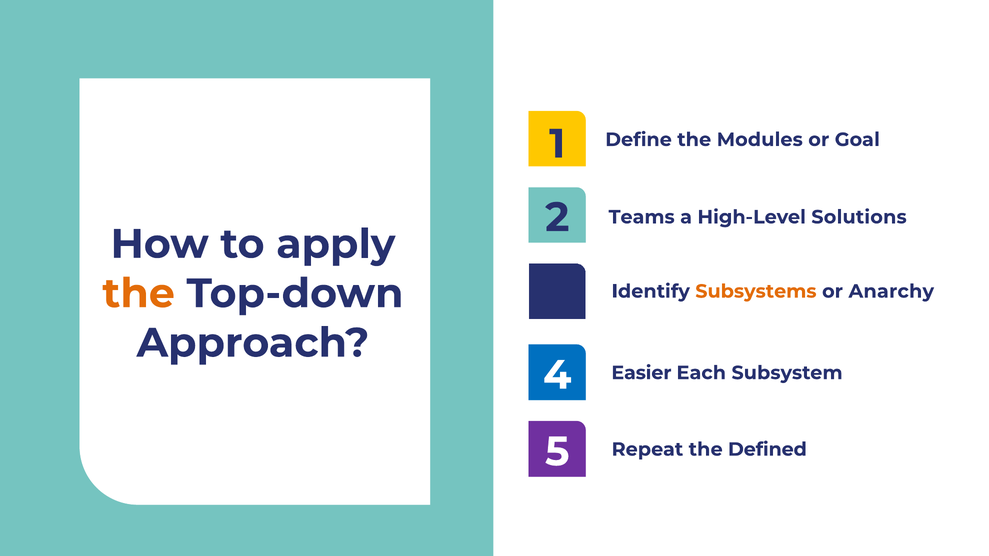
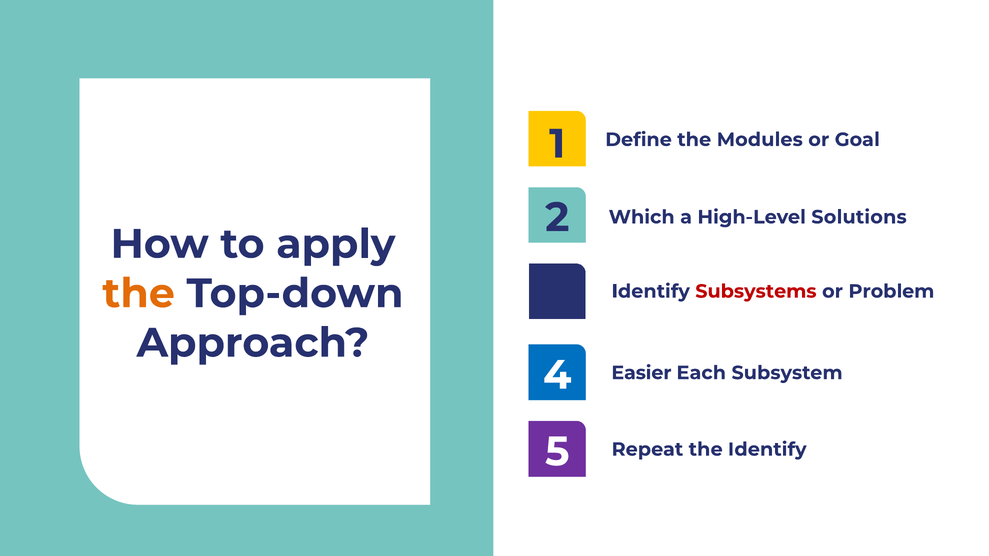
Teams: Teams -> Which (642, 217)
Subsystems colour: orange -> red (756, 292)
Anarchy: Anarchy -> Problem (891, 292)
the Defined: Defined -> Identify (767, 450)
